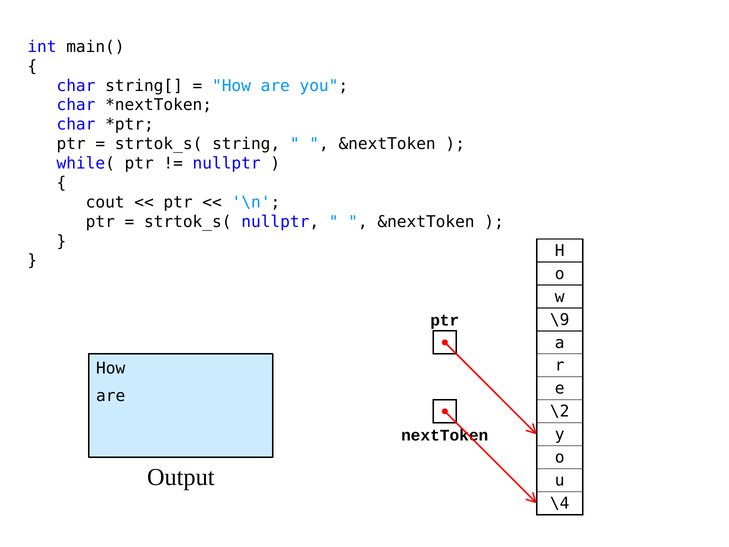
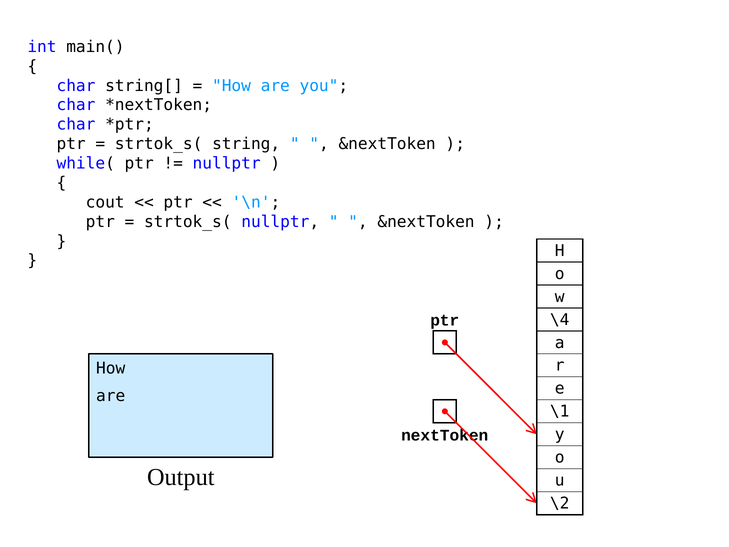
\9: \9 -> \4 (560, 320)
\2: \2 -> \1 (560, 411)
\4: \4 -> \2 (560, 503)
